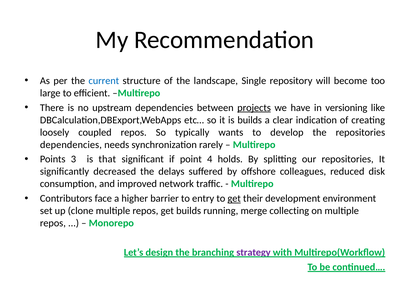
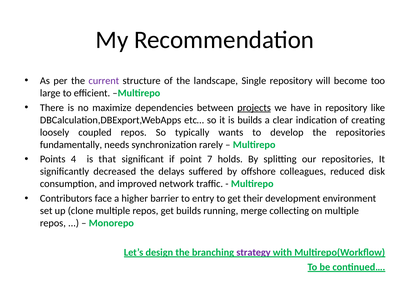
current colour: blue -> purple (104, 81)
upstream: upstream -> maximize (112, 108)
in versioning: versioning -> repository (346, 108)
dependencies: dependencies -> fundamentally (71, 144)
3: 3 -> 4 (73, 159)
4: 4 -> 7 (210, 159)
get underline: present -> none (234, 198)
